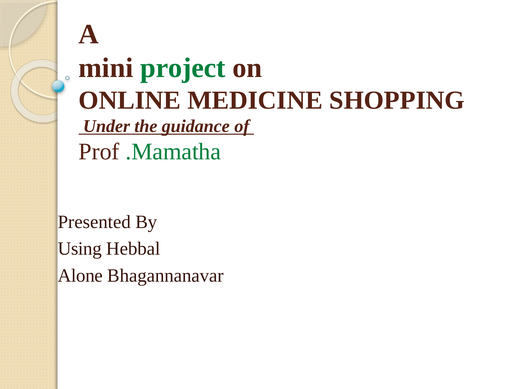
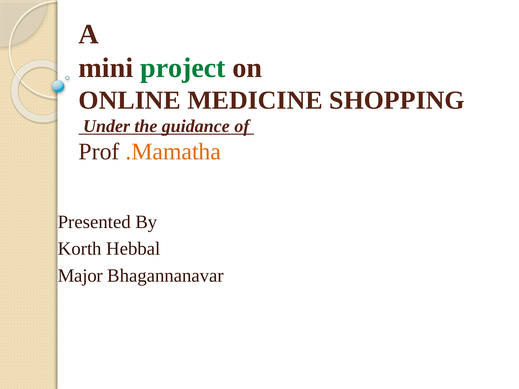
.Mamatha colour: green -> orange (173, 152)
Using: Using -> Korth (80, 249)
Alone: Alone -> Major (80, 276)
